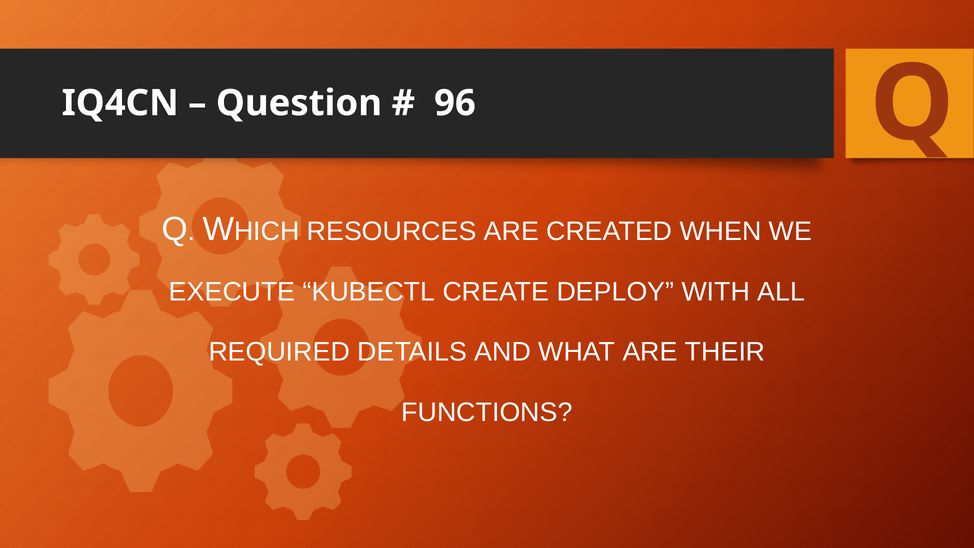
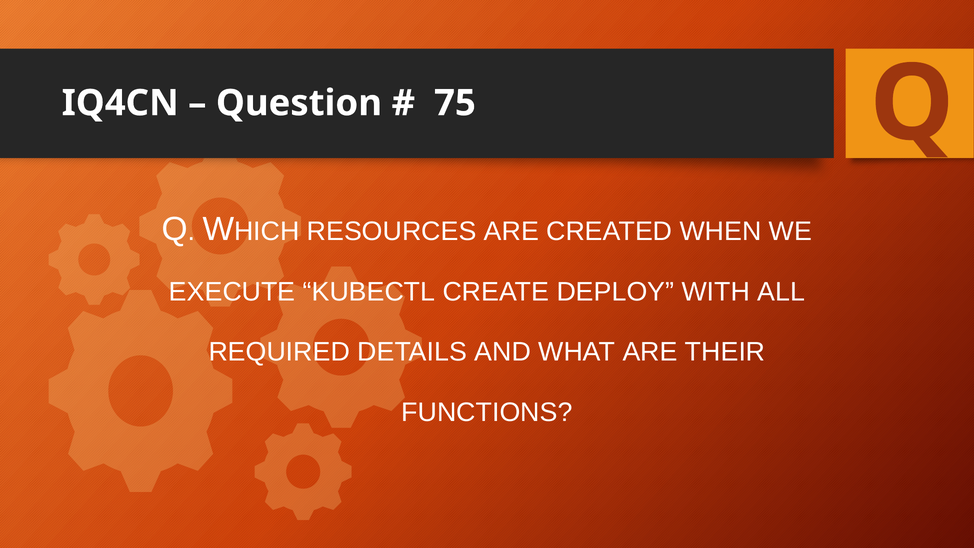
96: 96 -> 75 (455, 103)
